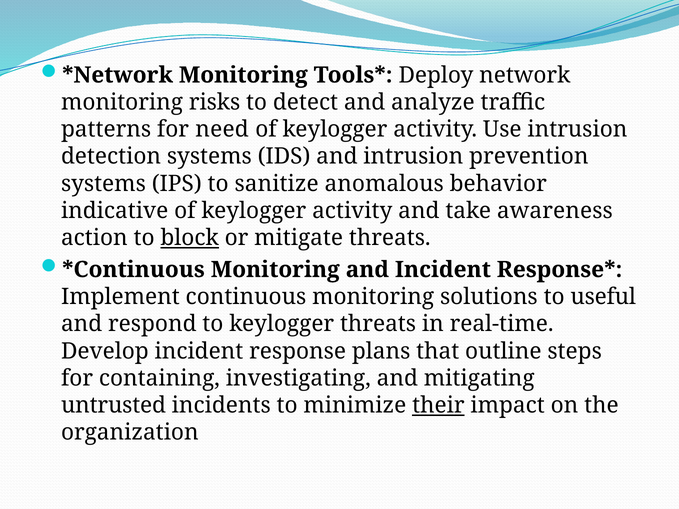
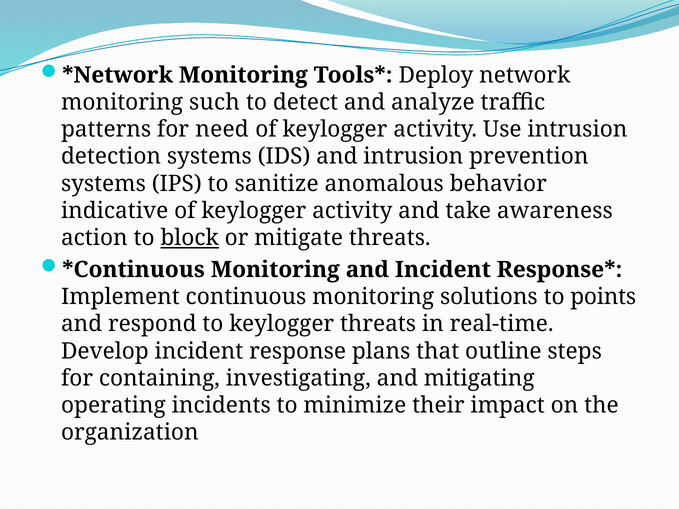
risks: risks -> such (214, 102)
useful: useful -> points (603, 297)
untrusted: untrusted -> operating (113, 406)
their underline: present -> none (438, 406)
